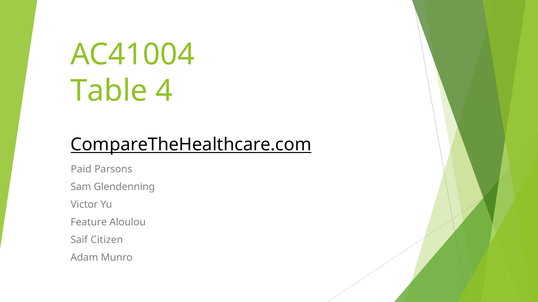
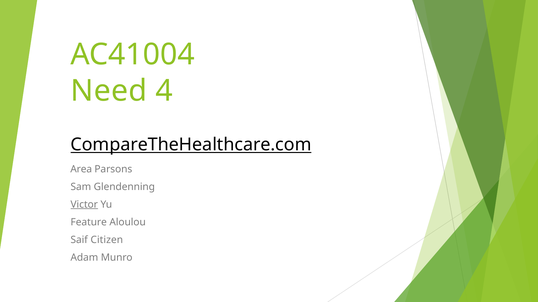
Table: Table -> Need (109, 91)
Paid: Paid -> Area (81, 169)
Victor underline: none -> present (84, 205)
